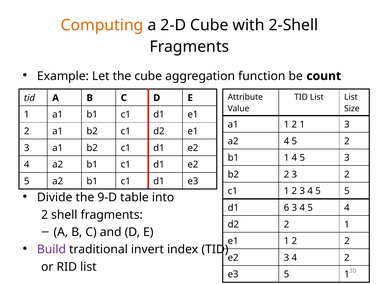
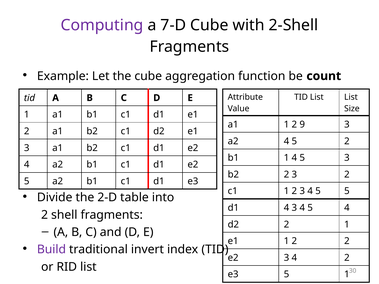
Computing colour: orange -> purple (102, 25)
2-D: 2-D -> 7-D (173, 25)
1 2 1: 1 -> 9 (302, 125)
9-D: 9-D -> 2-D (107, 198)
d1 6: 6 -> 4 (286, 208)
